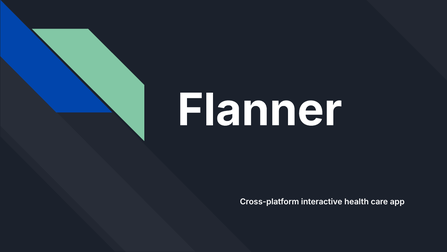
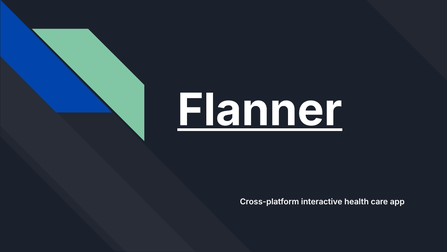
Flanner underline: none -> present (260, 110)
